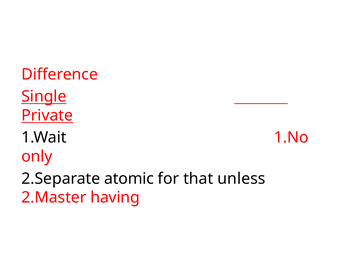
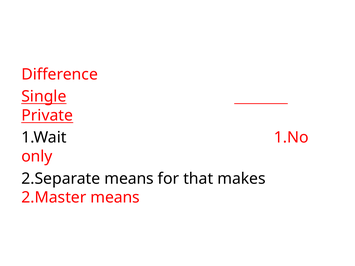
2.Separate atomic: atomic -> means (129, 179)
unless: unless -> makes (242, 179)
2.Master having: having -> means (115, 198)
